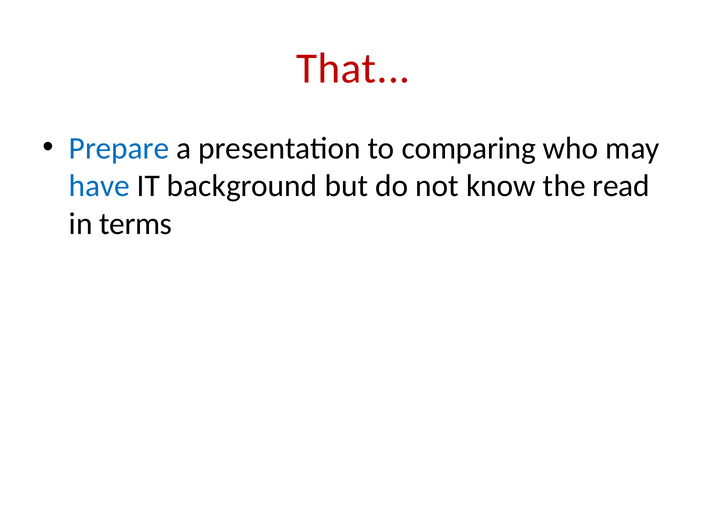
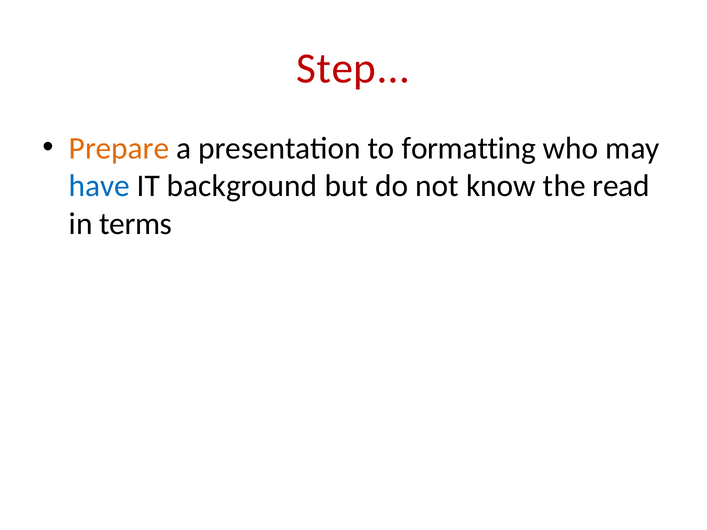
That: That -> Step (353, 68)
Prepare colour: blue -> orange (119, 148)
comparing: comparing -> formatting (469, 148)
